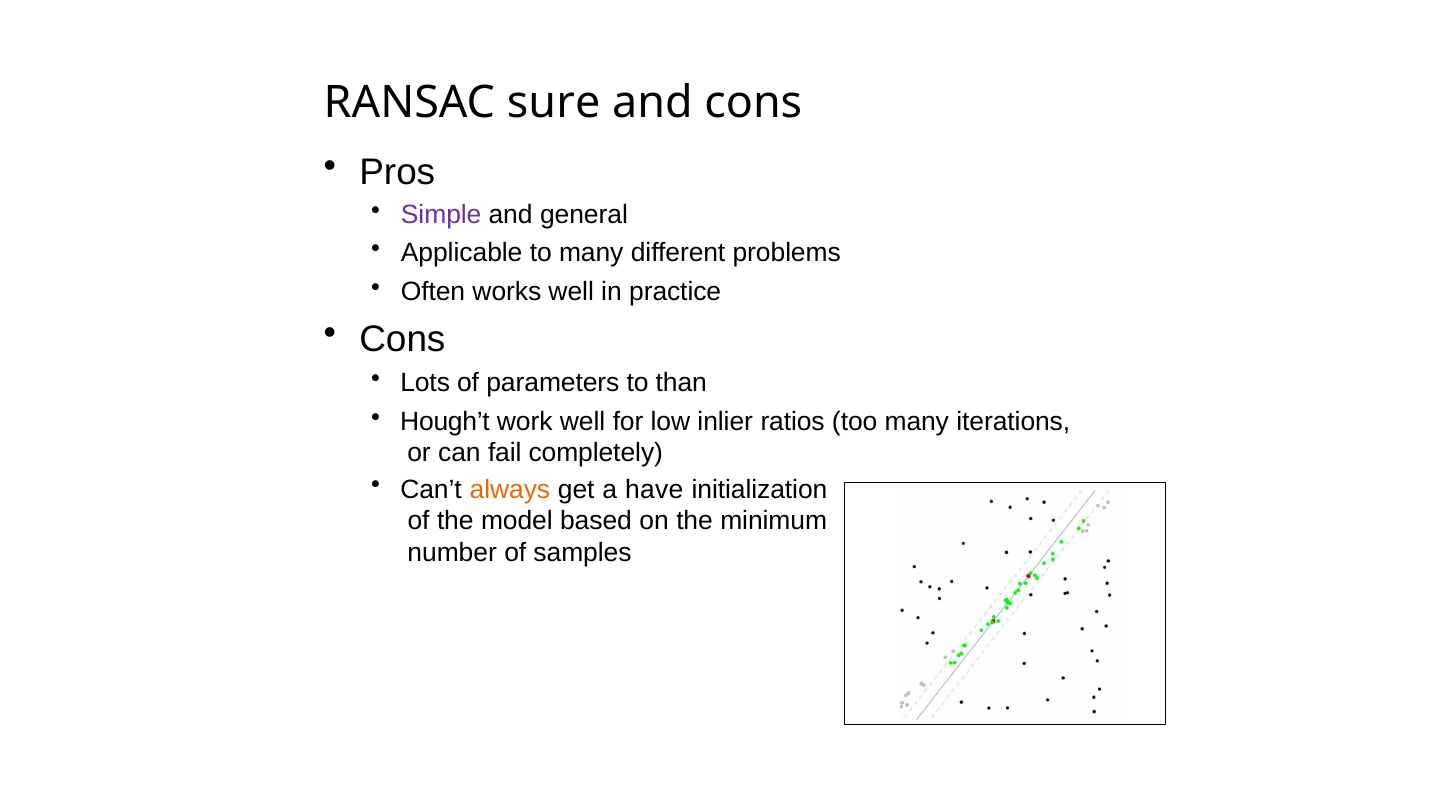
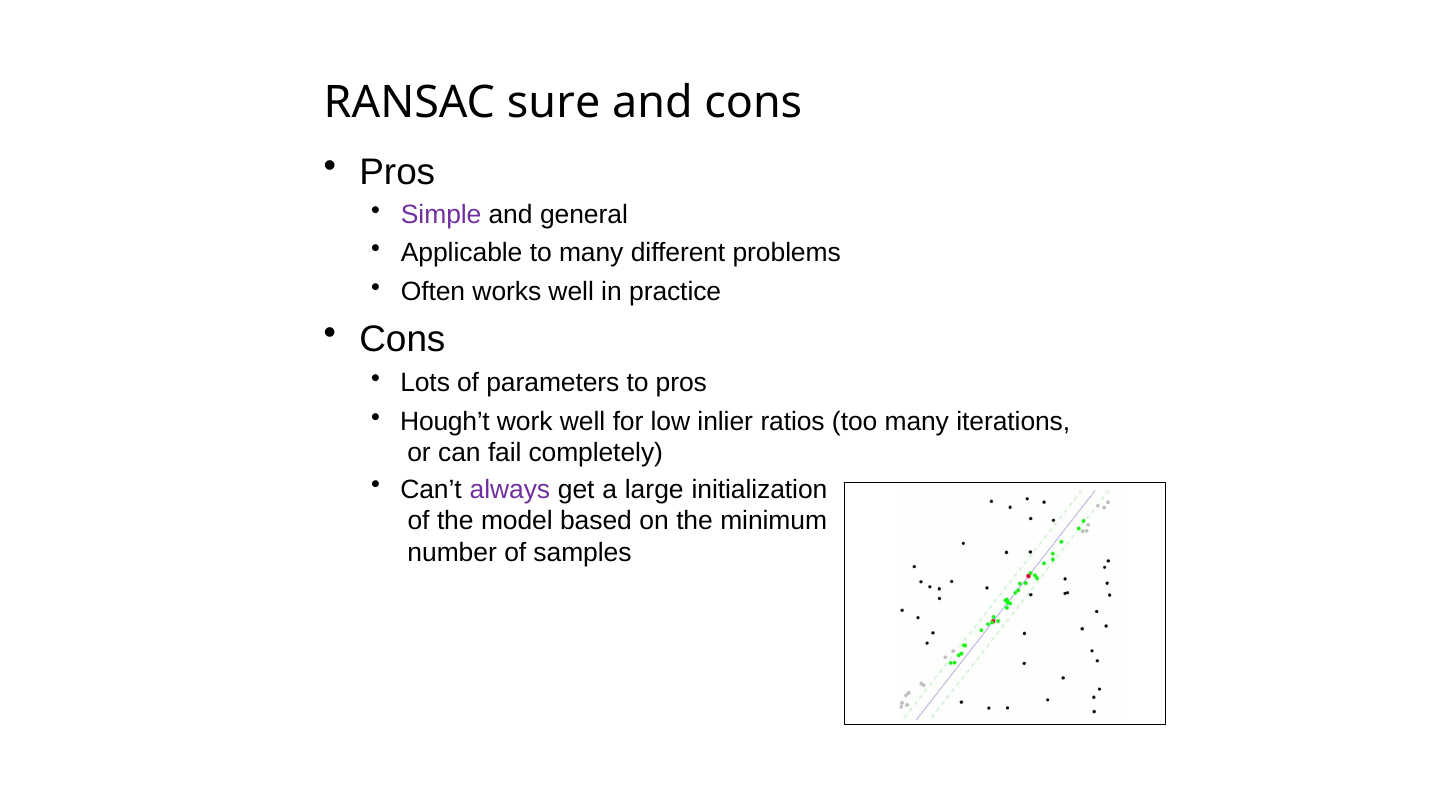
to than: than -> pros (681, 383)
always colour: orange -> purple (510, 489)
have: have -> large (654, 489)
